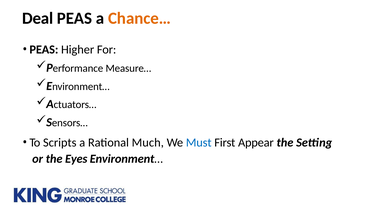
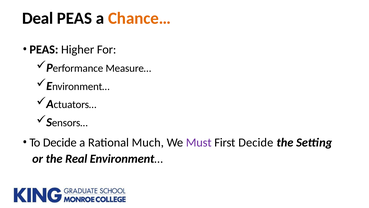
To Scripts: Scripts -> Decide (60, 142)
Must colour: blue -> purple (199, 142)
First Appear: Appear -> Decide (256, 142)
Eyes: Eyes -> Real (76, 158)
